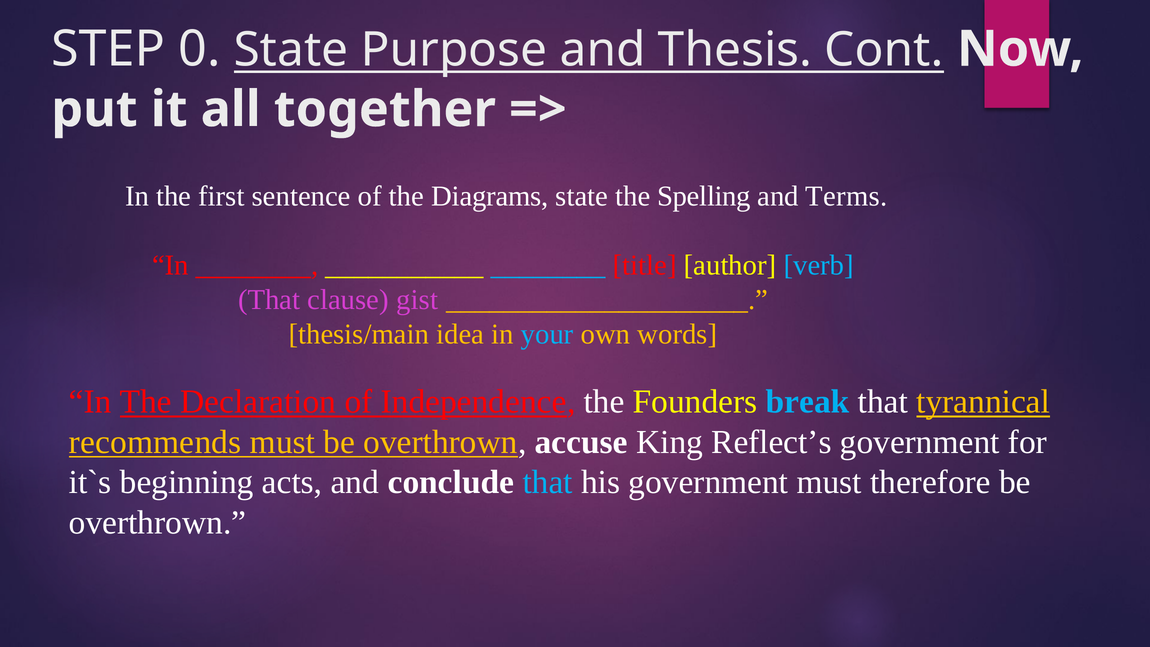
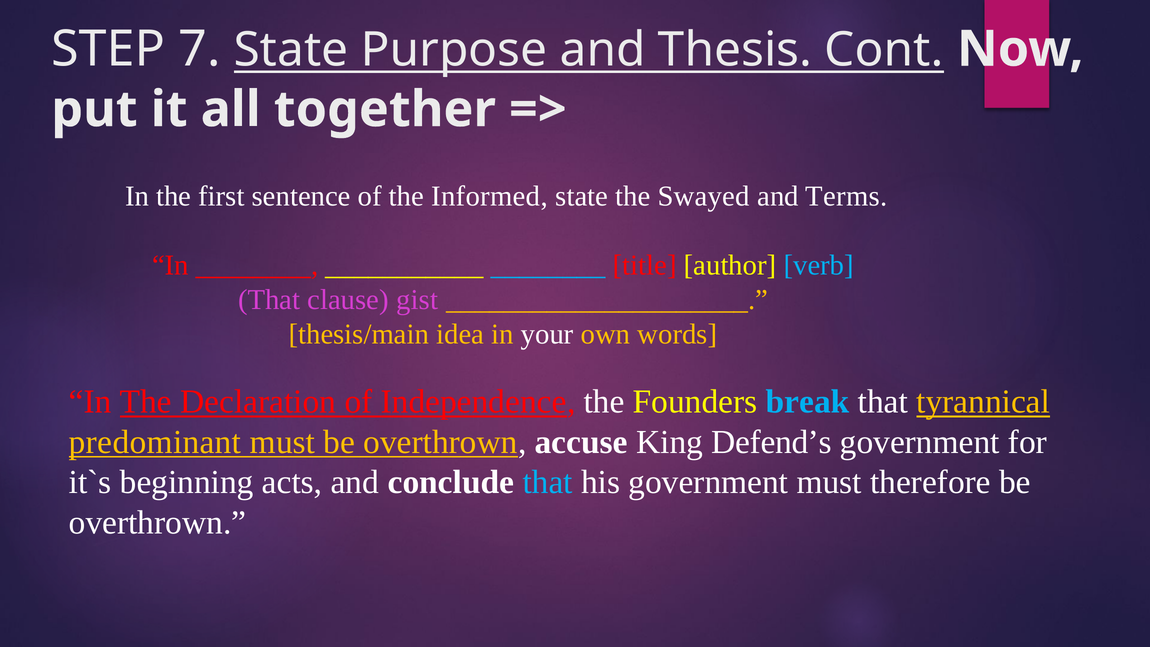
0: 0 -> 7 (199, 49)
Diagrams: Diagrams -> Informed (490, 196)
Spelling: Spelling -> Swayed (704, 196)
your colour: light blue -> white (547, 334)
recommends: recommends -> predominant (155, 442)
Reflect’s: Reflect’s -> Defend’s (772, 442)
